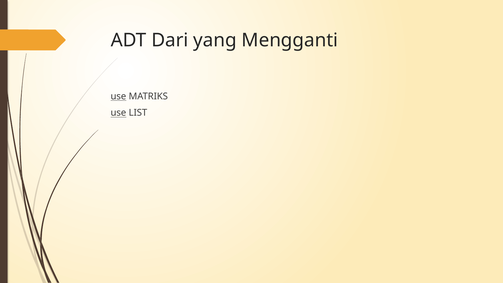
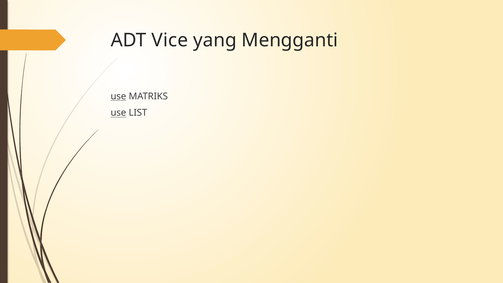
Dari: Dari -> Vice (170, 40)
